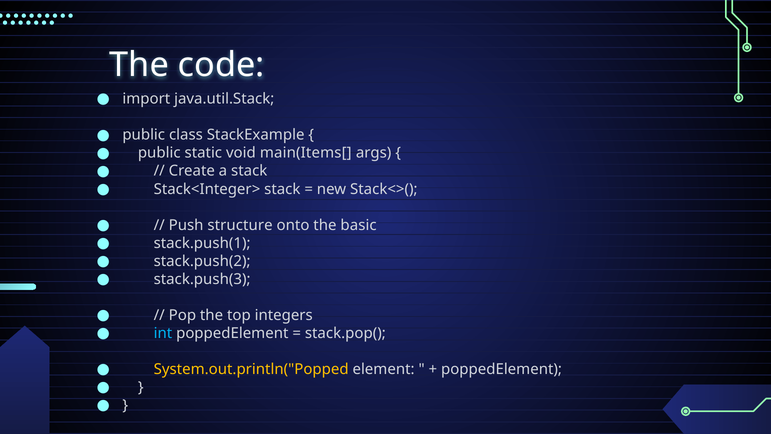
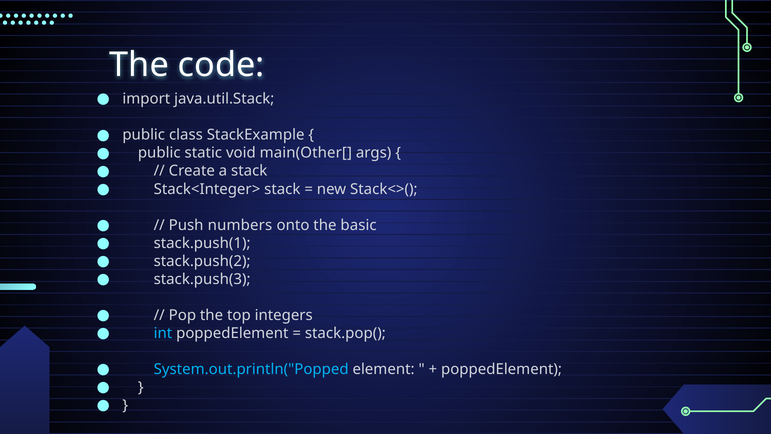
main(Items[: main(Items[ -> main(Other[ (306, 153)
structure: structure -> numbers (240, 225)
System.out.println("Popped colour: yellow -> light blue (251, 369)
